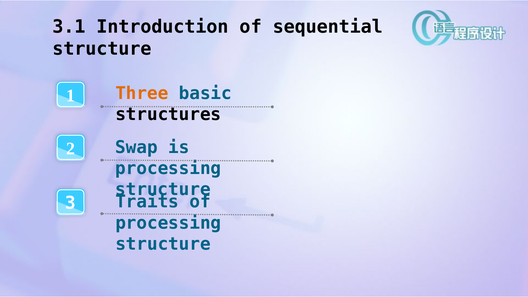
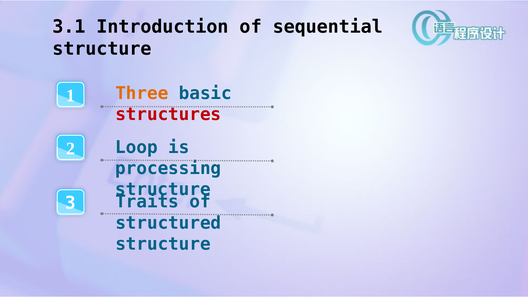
structures colour: black -> red (168, 114)
Swap: Swap -> Loop (137, 147)
processing: processing -> structured (168, 223)
